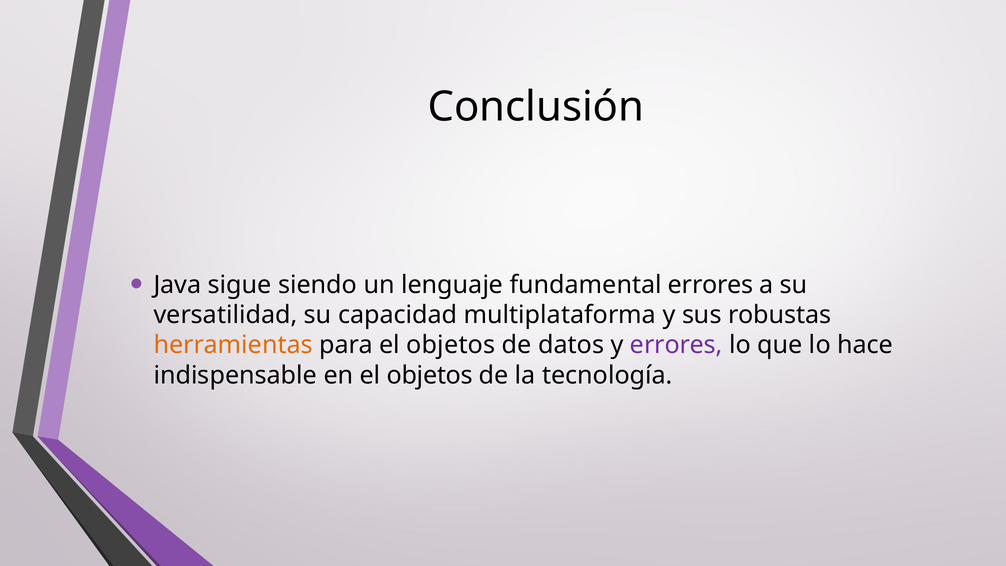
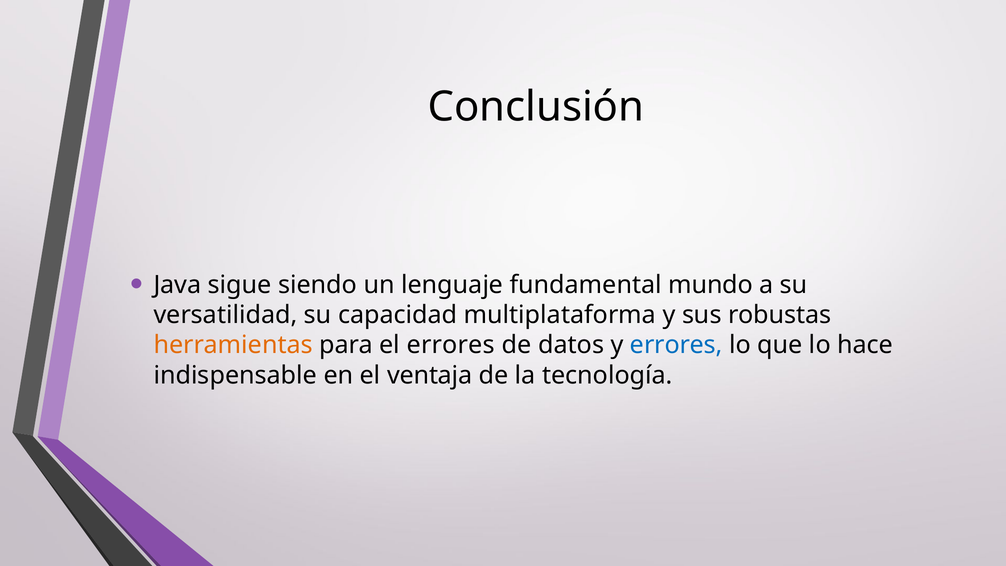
fundamental errores: errores -> mundo (711, 285)
para el objetos: objetos -> errores (451, 345)
errores colour: purple -> blue (676, 345)
en el objetos: objetos -> ventaja (430, 375)
